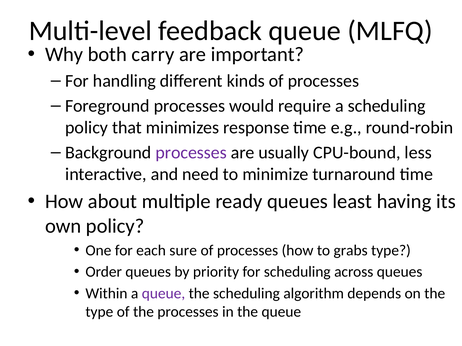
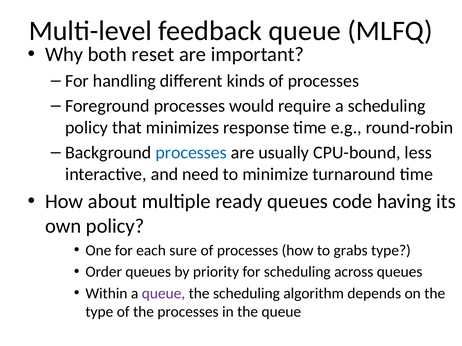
carry: carry -> reset (153, 55)
processes colour: purple -> blue (191, 153)
least: least -> code (352, 202)
